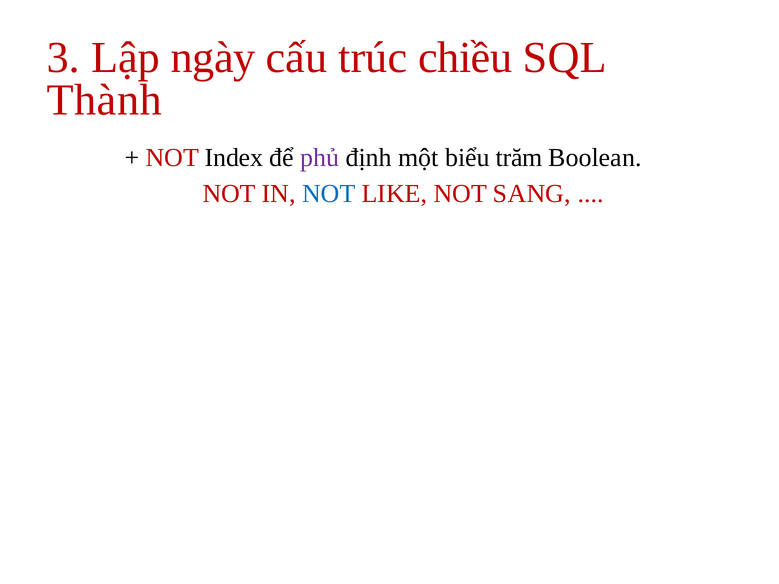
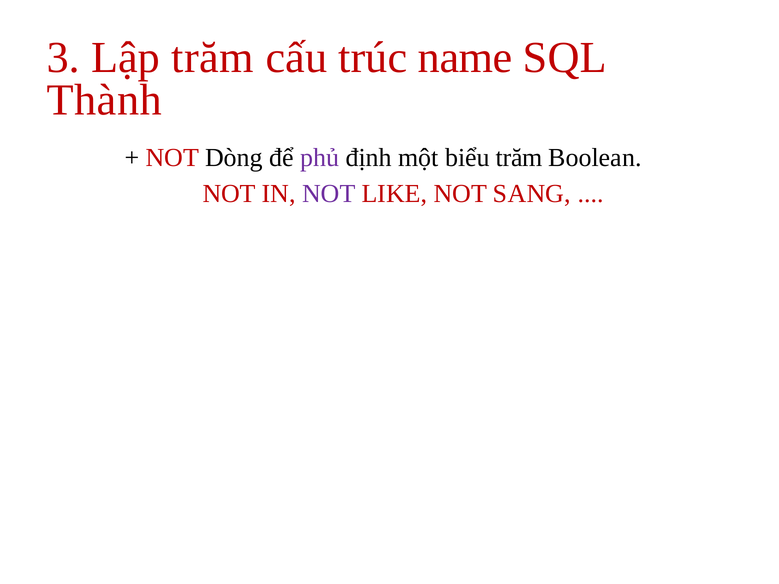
Lập ngày: ngày -> trăm (213, 57)
chiều: chiều -> name (465, 57)
Index: Index -> Dòng (234, 158)
NOT colour: blue -> purple (329, 194)
